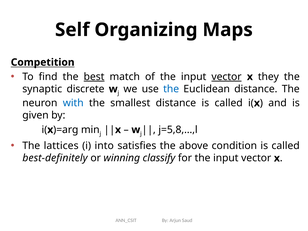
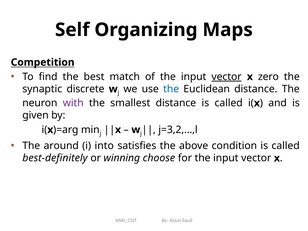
best underline: present -> none (94, 77)
they: they -> zero (268, 77)
with colour: blue -> purple (73, 103)
j=5,8,…,l: j=5,8,…,l -> j=3,2,…,l (178, 130)
lattices: lattices -> around (61, 146)
classify: classify -> choose (159, 158)
